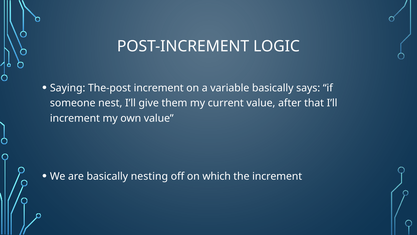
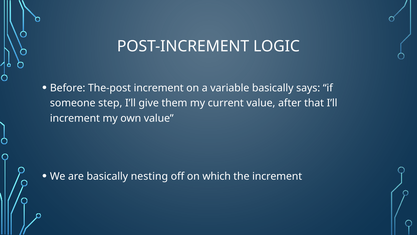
Saying: Saying -> Before (68, 88)
nest: nest -> step (110, 103)
